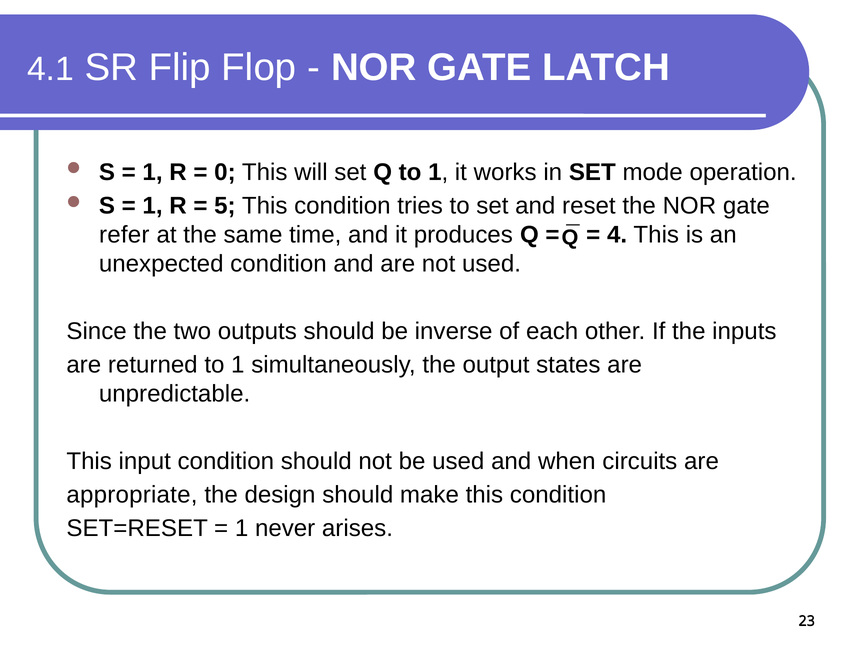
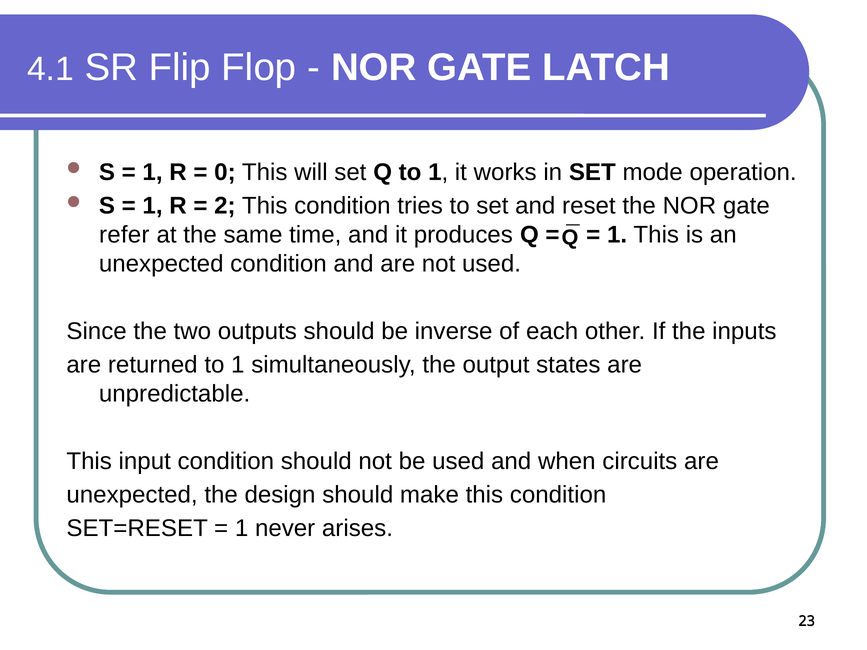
5: 5 -> 2 (225, 206)
4: 4 -> 1 (617, 235)
appropriate: appropriate -> unexpected (132, 495)
